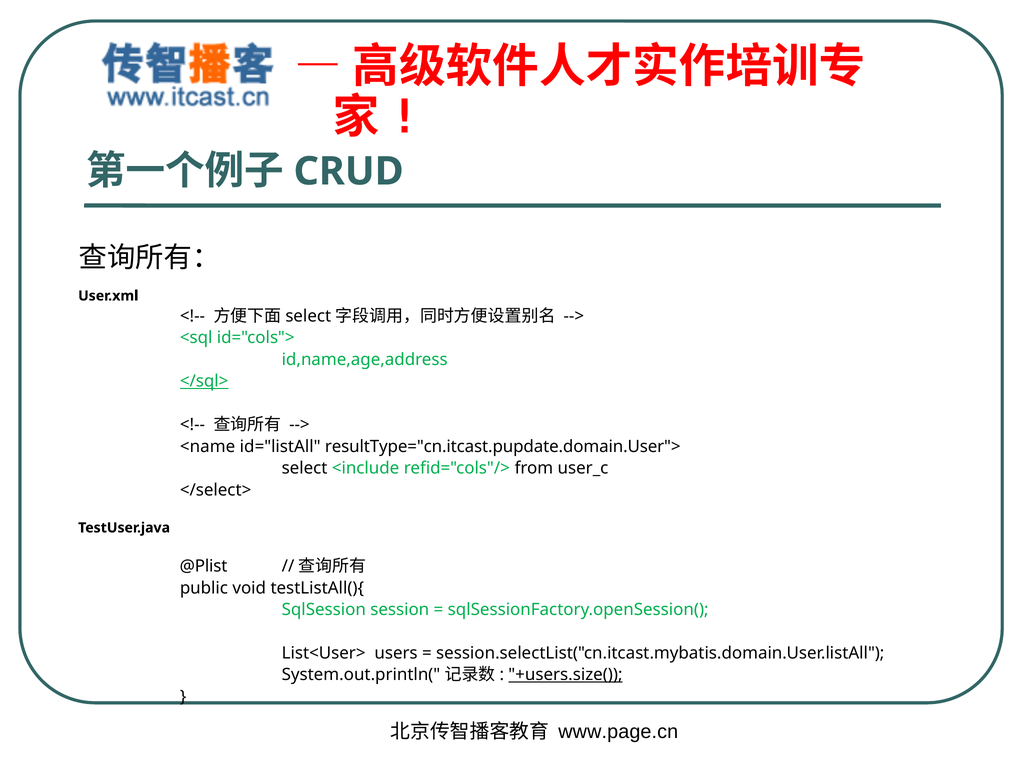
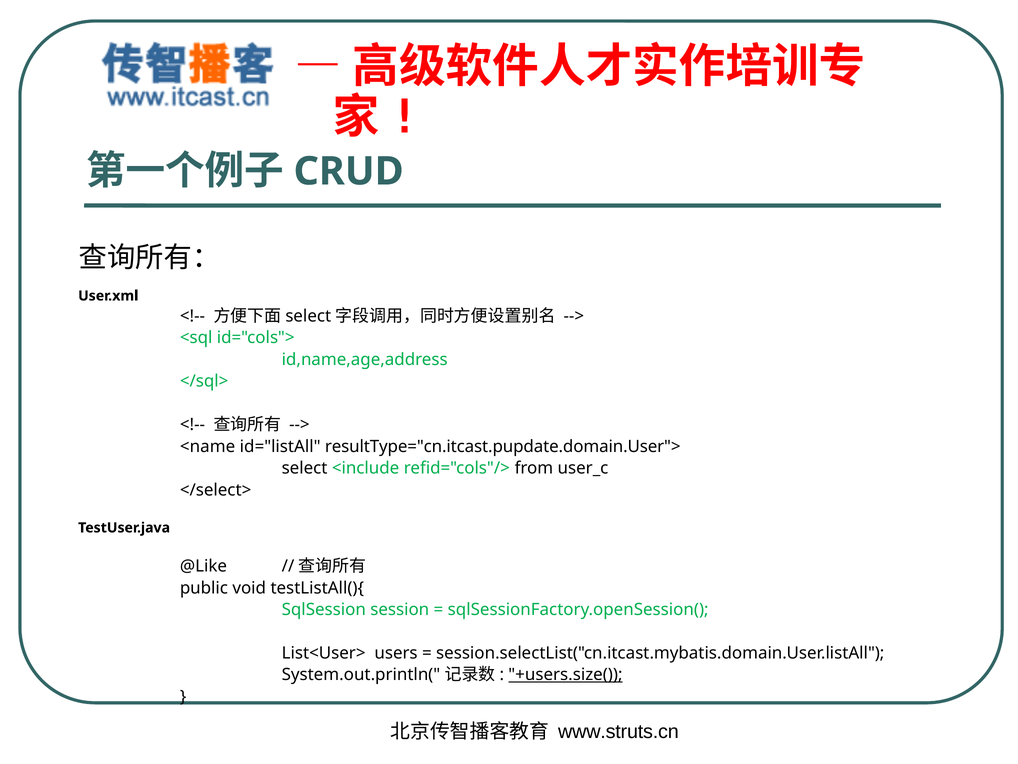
</sql> underline: present -> none (204, 381)
@Plist: @Plist -> @Like (203, 566)
www.page.cn: www.page.cn -> www.struts.cn (618, 731)
